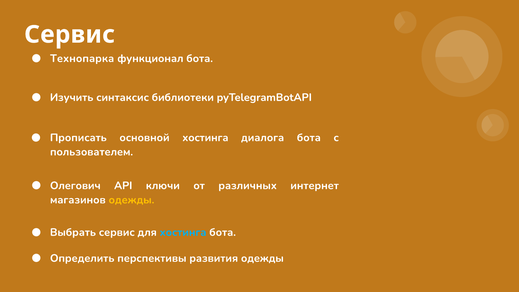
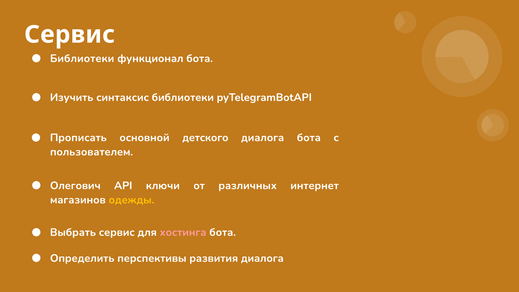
Технопарка: Технопарка -> Библиотеки (82, 58)
основной хостинга: хостинга -> детского (205, 138)
хостинга colour: light blue -> pink (183, 232)
развития одежды: одежды -> диалога (262, 258)
